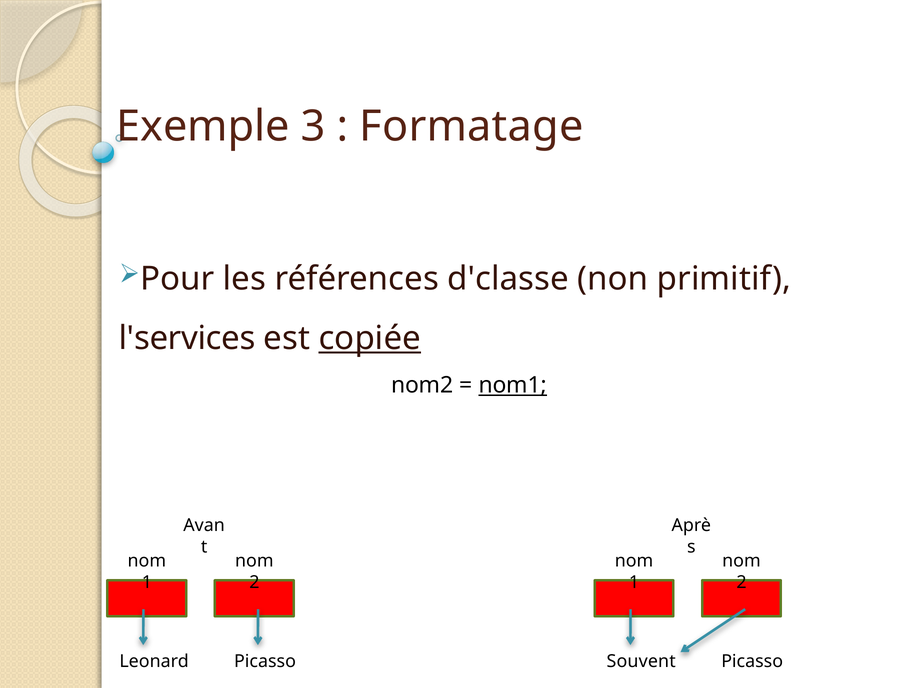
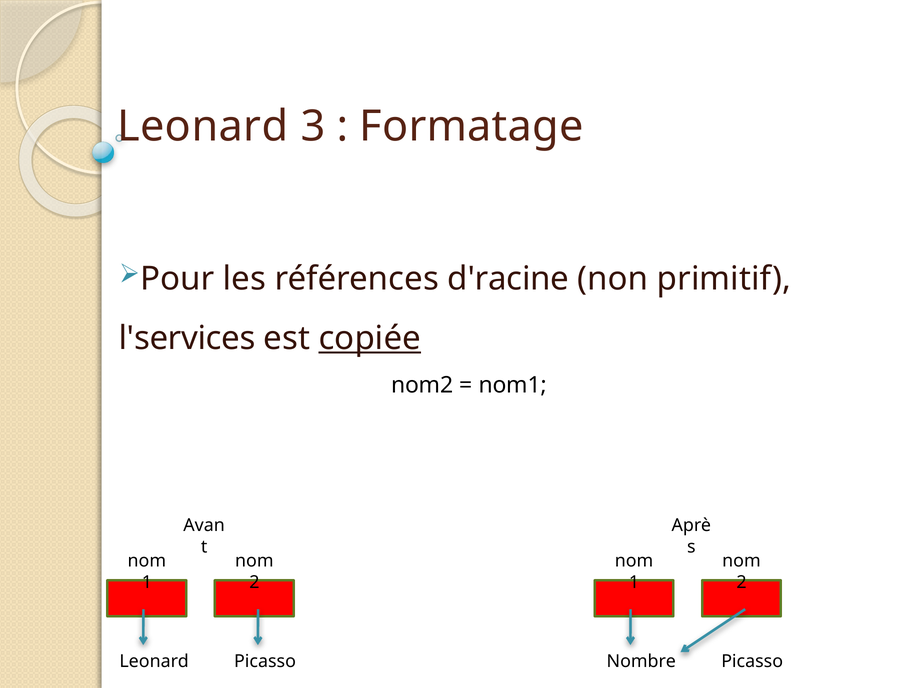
Exemple: Exemple -> Leonard (203, 127)
d'classe: d'classe -> d'racine (508, 279)
nom1 underline: present -> none (513, 385)
Souvent: Souvent -> Nombre (641, 661)
